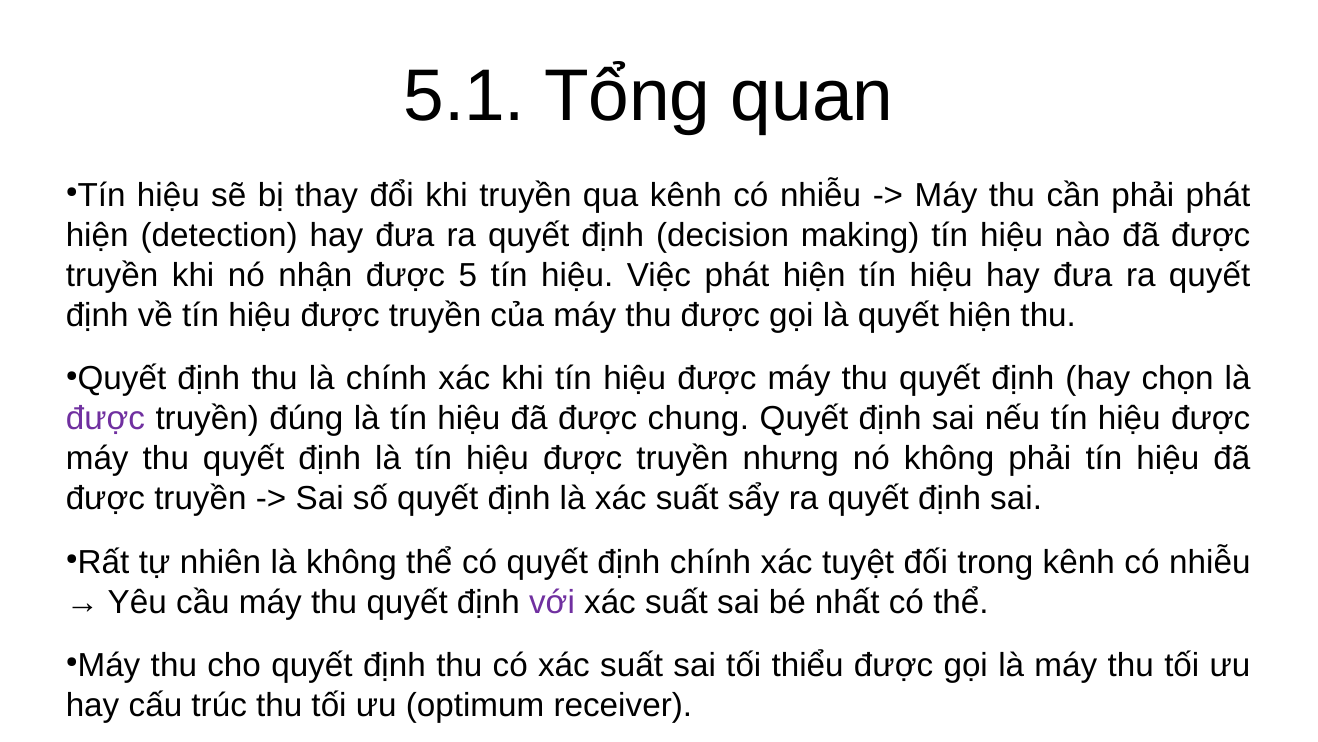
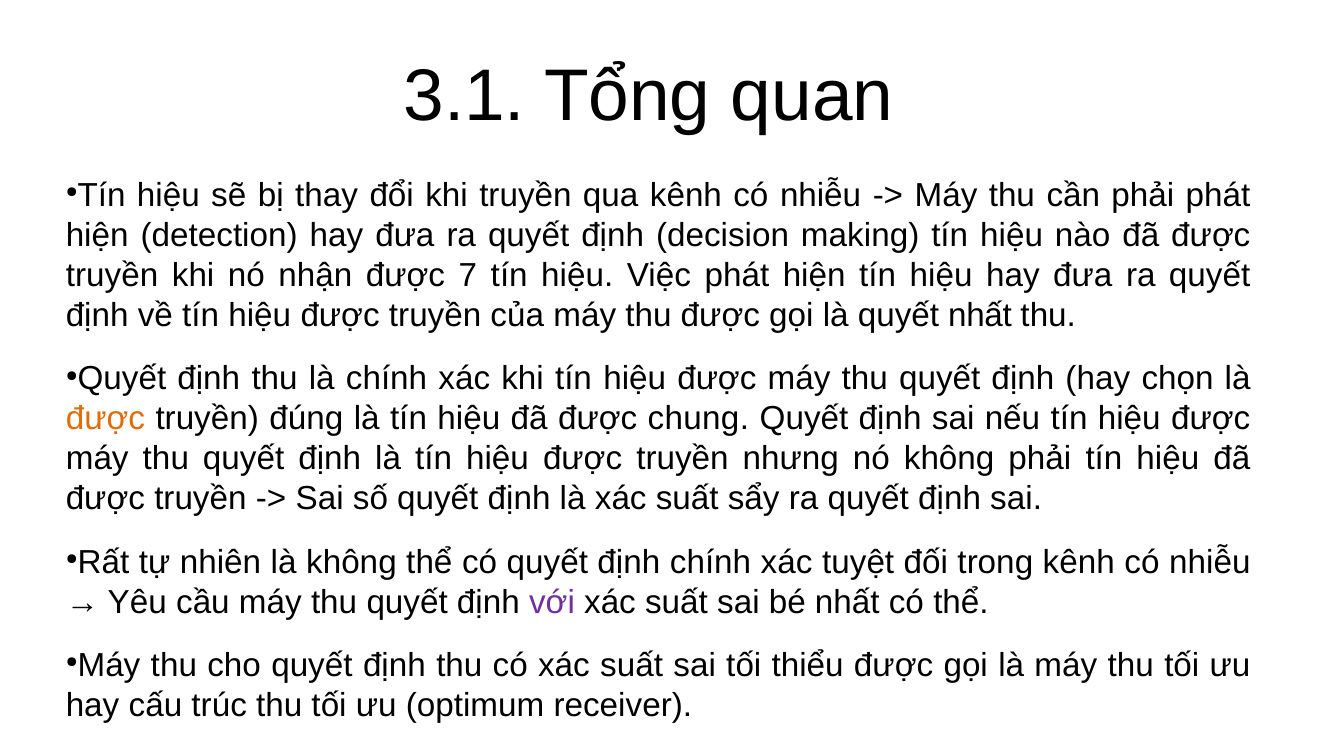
5.1: 5.1 -> 3.1 (464, 97)
5: 5 -> 7 (468, 275)
quyết hiện: hiện -> nhất (980, 315)
được colour: purple -> orange (105, 419)
